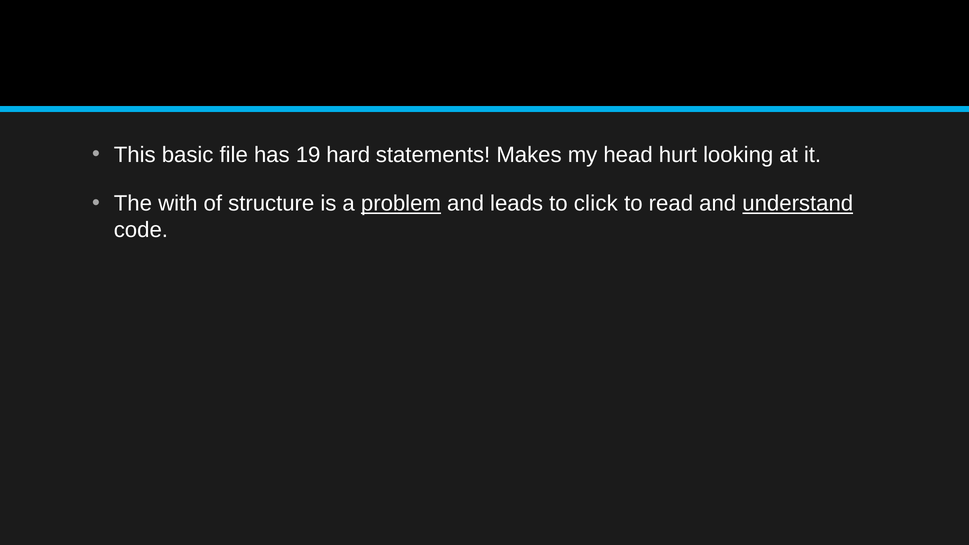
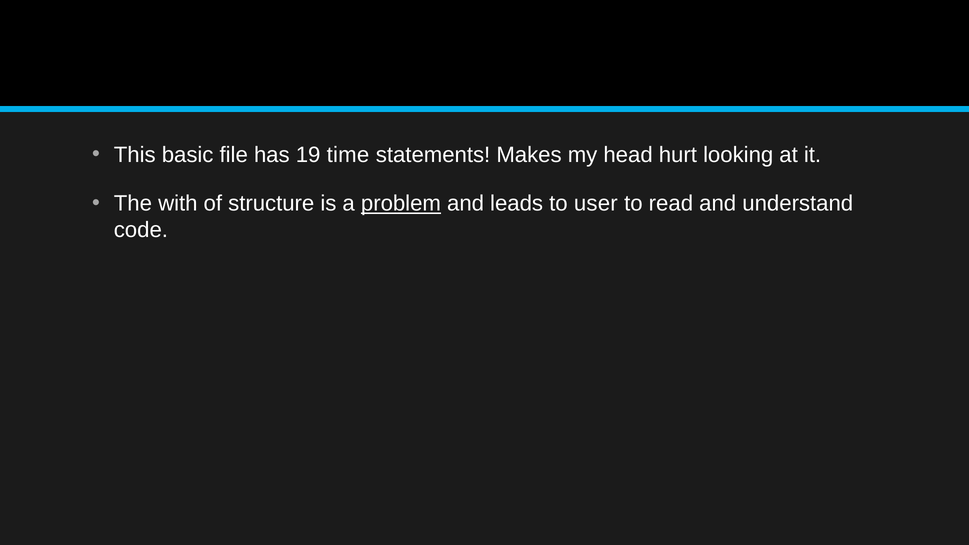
hard: hard -> time (348, 155)
click: click -> user (596, 204)
understand underline: present -> none (798, 204)
